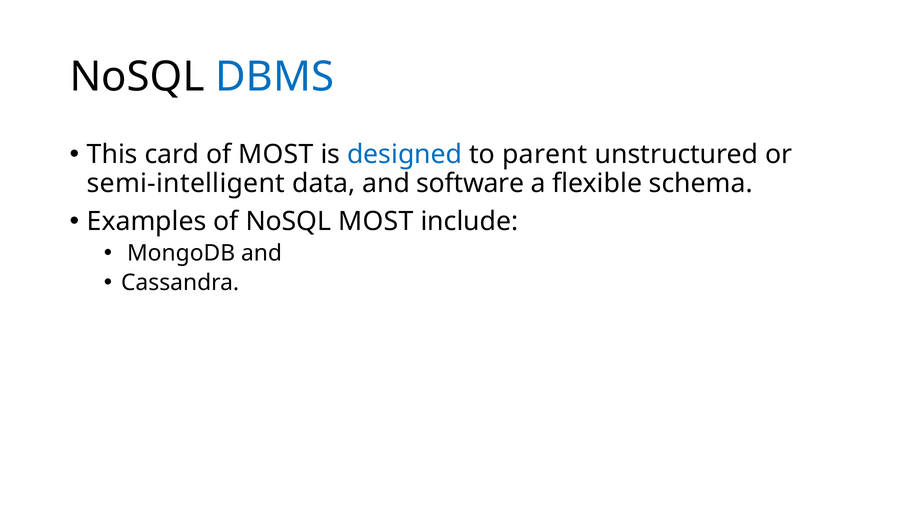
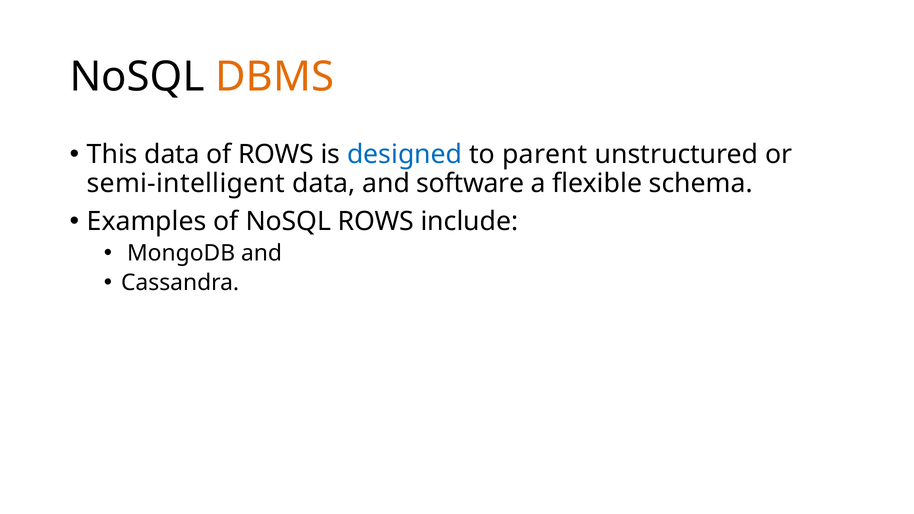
DBMS colour: blue -> orange (275, 77)
This card: card -> data (172, 155)
of MOST: MOST -> ROWS (276, 155)
NoSQL MOST: MOST -> ROWS (376, 222)
